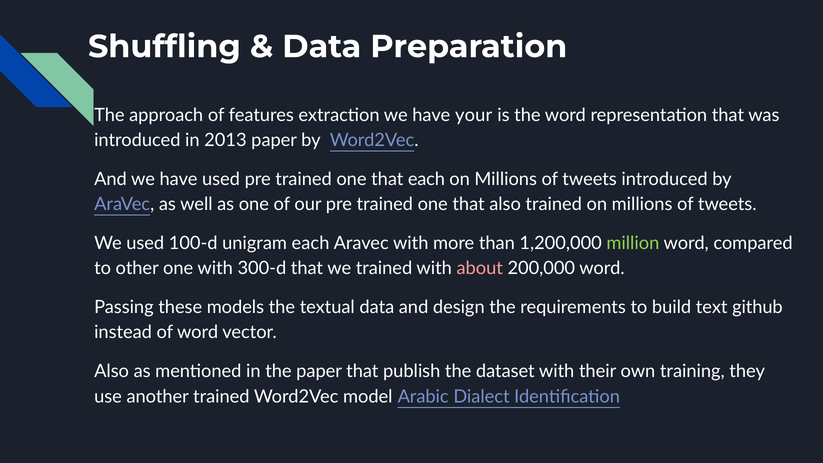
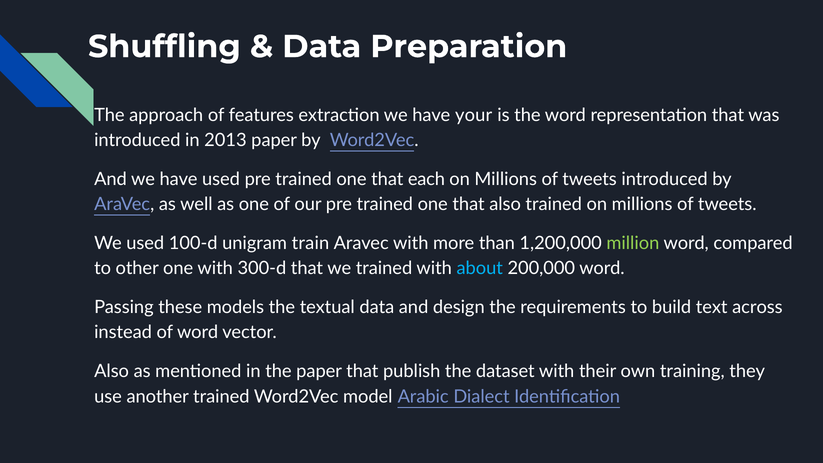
unigram each: each -> train (310, 243)
about colour: pink -> light blue (480, 268)
github: github -> across (757, 307)
